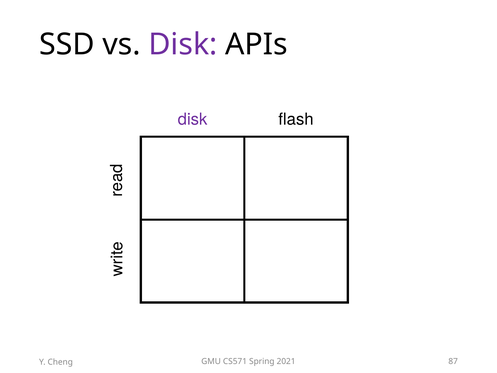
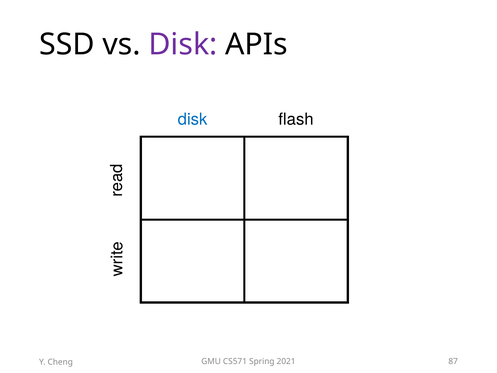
disk colour: purple -> blue (193, 119)
